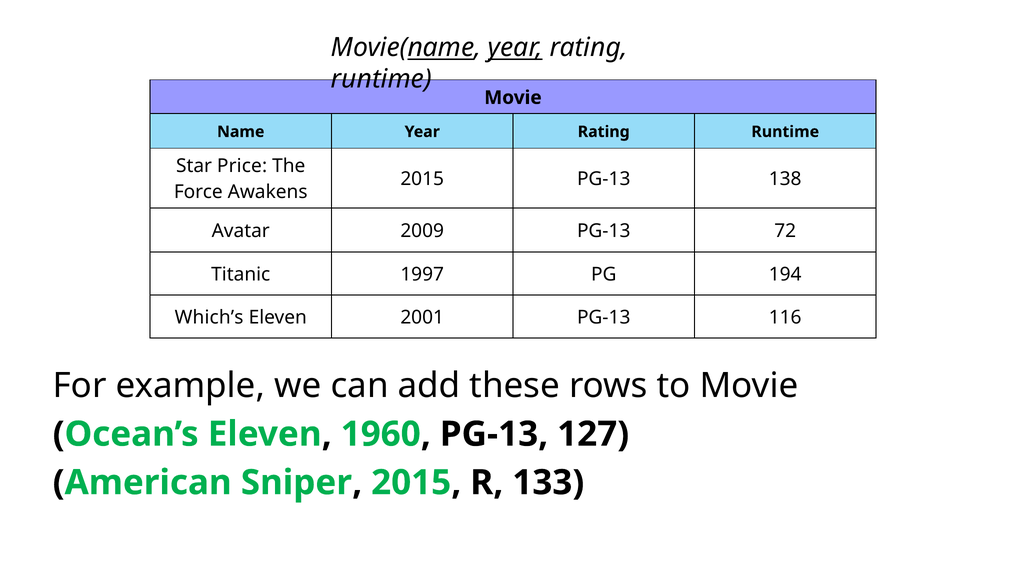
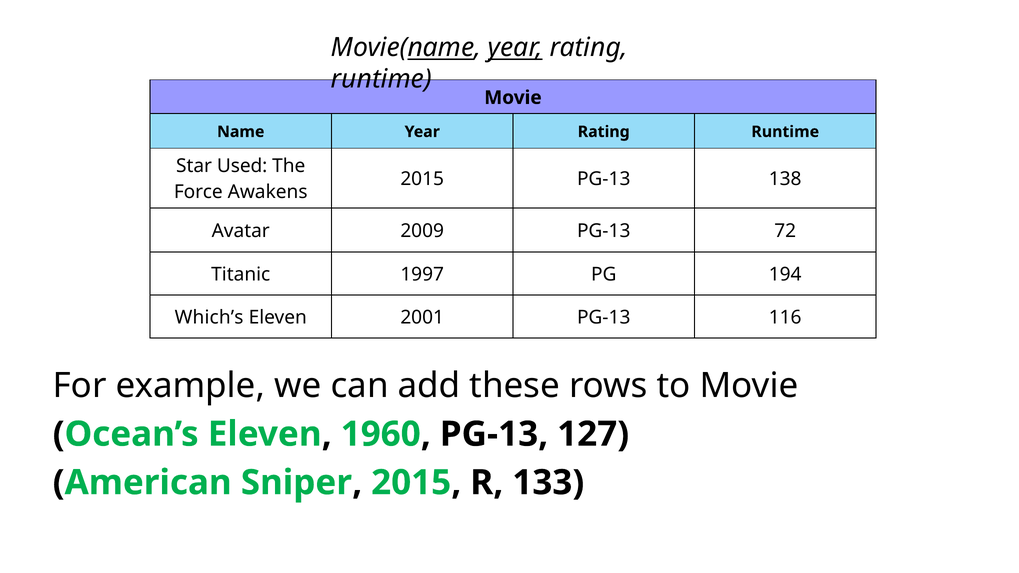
Price: Price -> Used (242, 166)
